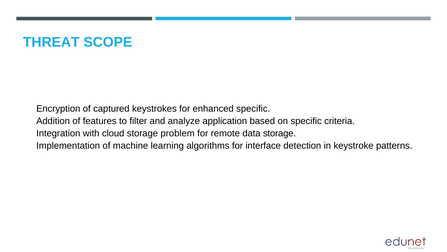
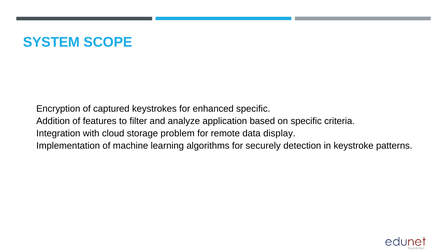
THREAT: THREAT -> SYSTEM (51, 42)
data storage: storage -> display (279, 133)
interface: interface -> securely (263, 145)
